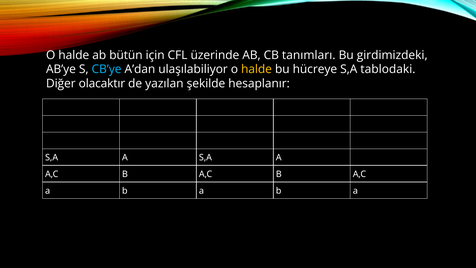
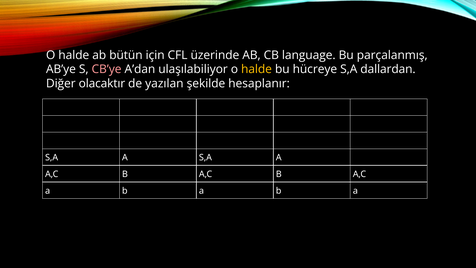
tanımları: tanımları -> language (309, 55)
girdimizdeki: girdimizdeki -> parçalanmış (392, 55)
CB’ye colour: light blue -> pink (107, 69)
tablodaki: tablodaki -> dallardan (388, 69)
